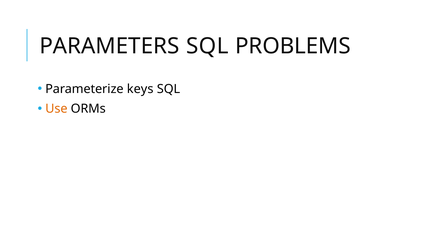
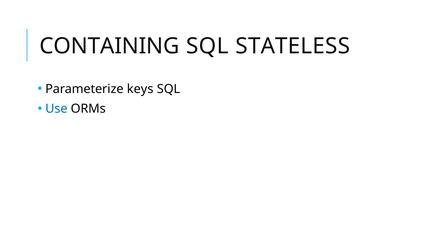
PARAMETERS: PARAMETERS -> CONTAINING (109, 46)
PROBLEMS: PROBLEMS -> STATELESS (293, 46)
Use colour: orange -> blue (56, 109)
